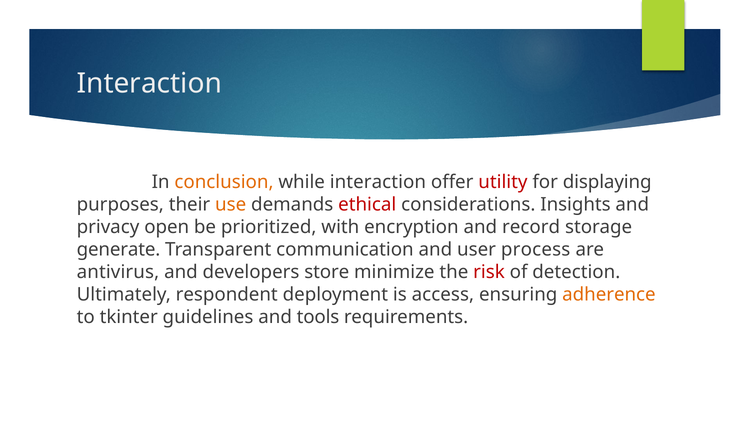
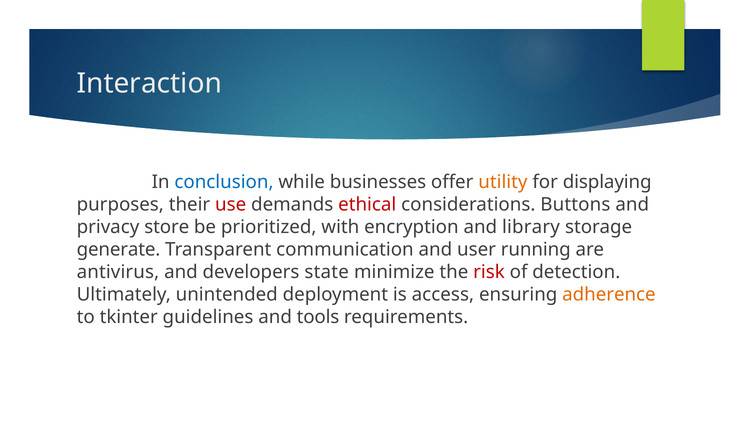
conclusion colour: orange -> blue (224, 182)
while interaction: interaction -> businesses (378, 182)
utility colour: red -> orange (503, 182)
use colour: orange -> red (231, 204)
Insights: Insights -> Buttons (575, 204)
open: open -> store (167, 227)
record: record -> library (531, 227)
process: process -> running (536, 249)
store: store -> state (327, 272)
respondent: respondent -> unintended (227, 294)
